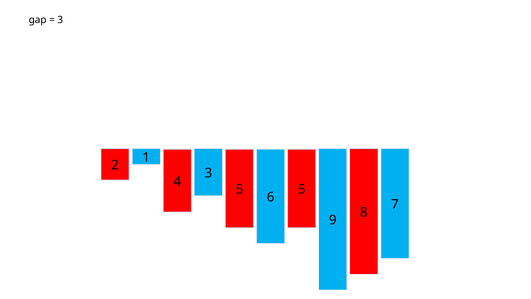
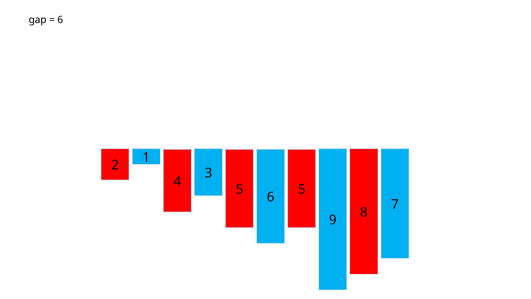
3: 3 -> 6 (60, 20)
